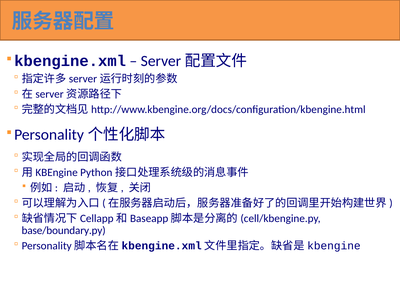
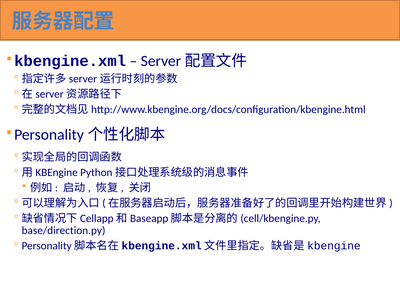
base/boundary.py: base/boundary.py -> base/direction.py (64, 230)
